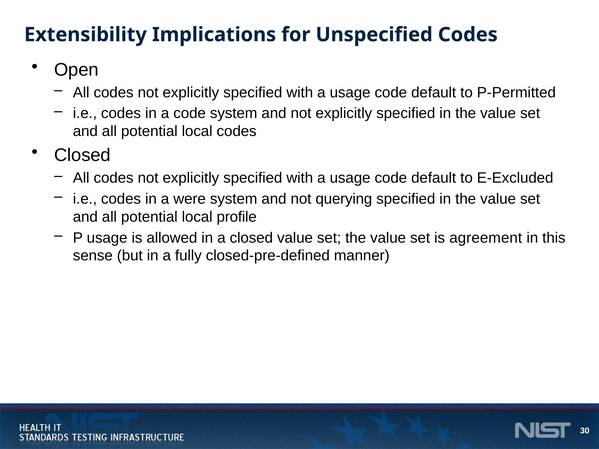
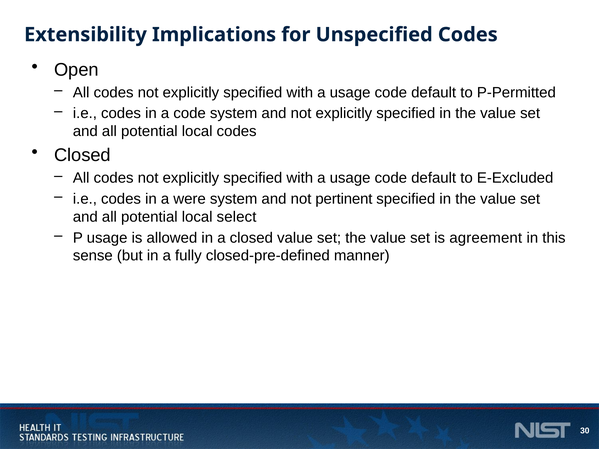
querying: querying -> pertinent (344, 199)
profile: profile -> select (237, 217)
